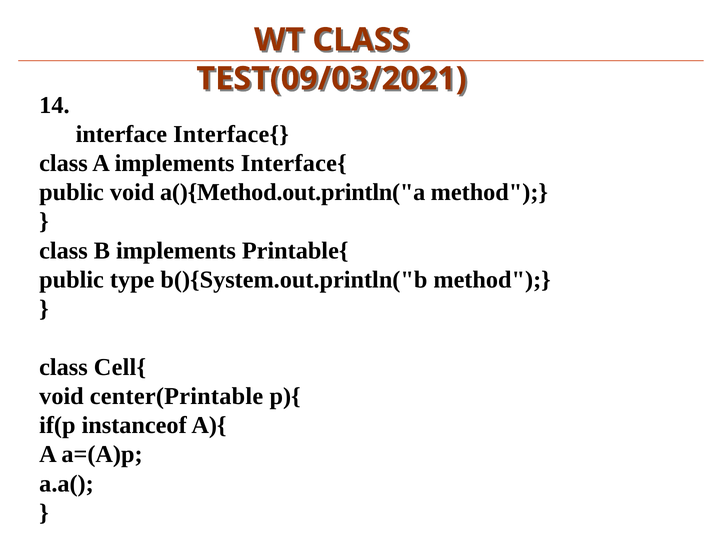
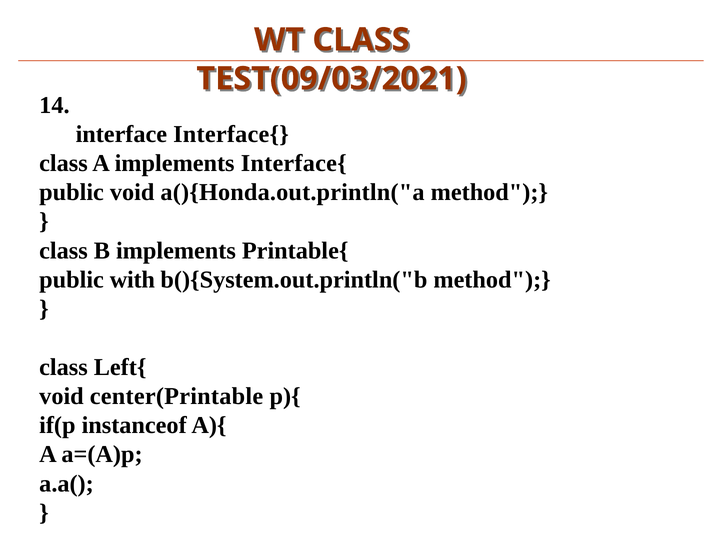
a(){Method.out.println("a: a(){Method.out.println("a -> a(){Honda.out.println("a (293, 192)
type: type -> with (132, 280)
Cell{: Cell{ -> Left{ (120, 367)
